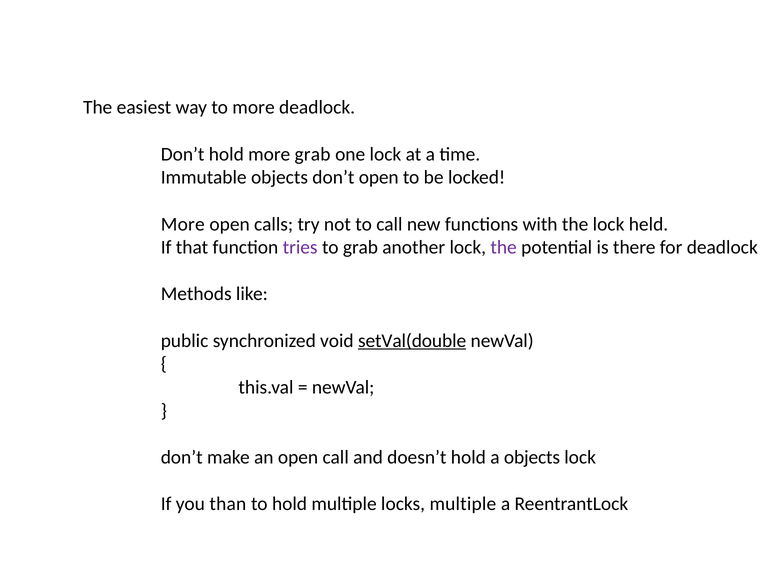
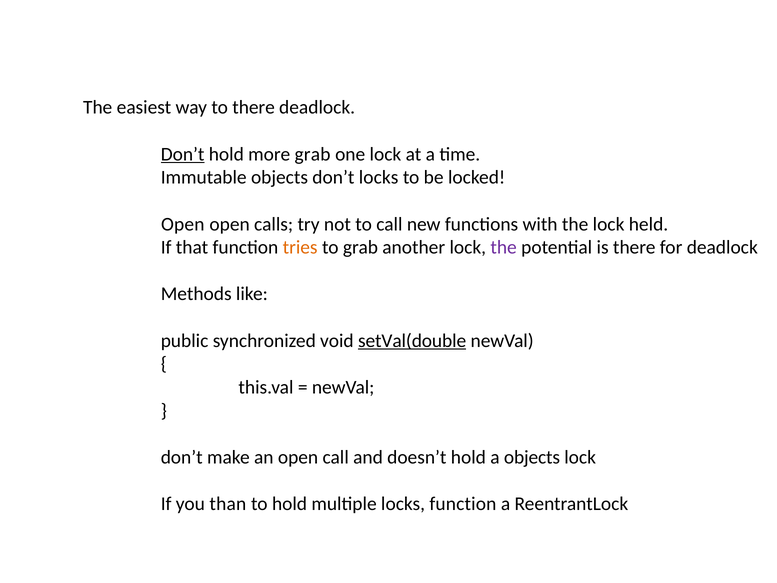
to more: more -> there (254, 107)
Don’t underline: none -> present (183, 154)
don’t open: open -> locks (379, 177)
More: More -> Open (183, 224)
tries colour: purple -> orange (300, 247)
locks multiple: multiple -> function (463, 504)
